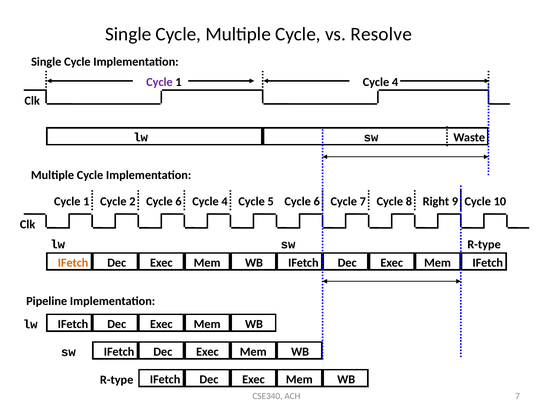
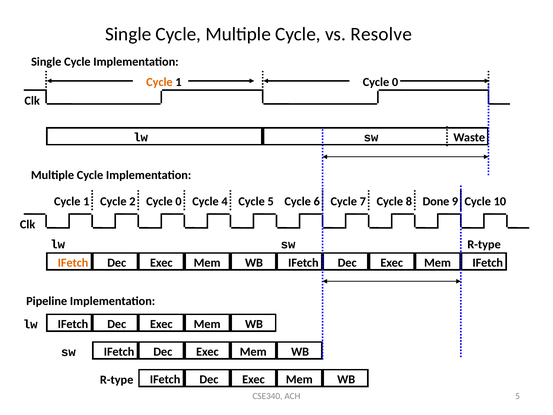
Cycle colour: purple -> orange (159, 82)
1 Cycle 4: 4 -> 0 (395, 82)
2 Cycle 6: 6 -> 0 (178, 201)
Right: Right -> Done (436, 201)
ACH 7: 7 -> 5 (518, 396)
